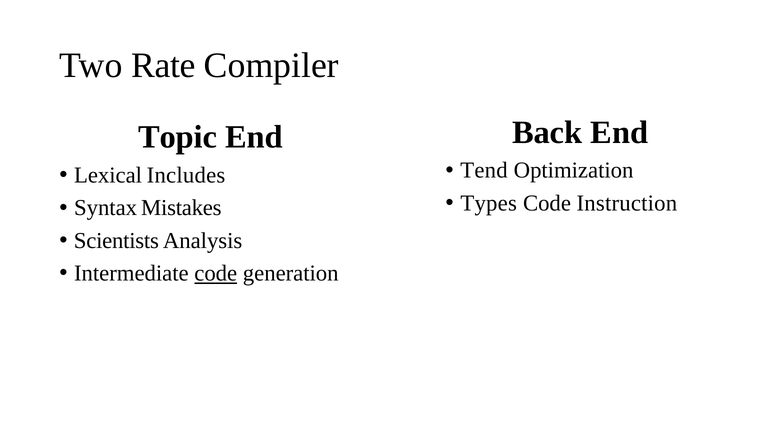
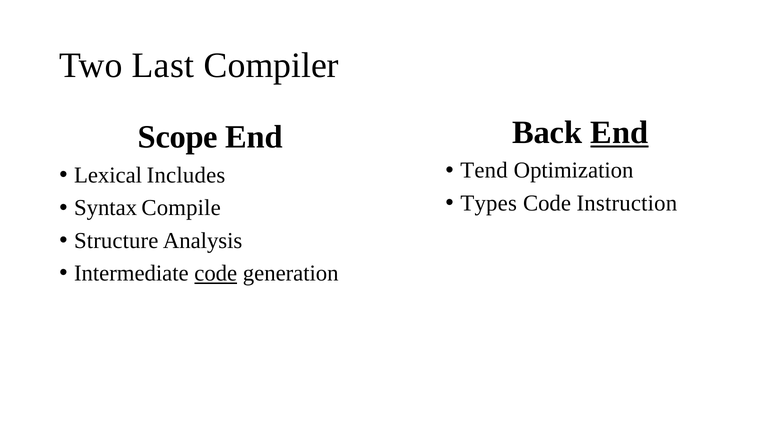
Rate: Rate -> Last (163, 66)
End underline: none -> present (619, 132)
Topic: Topic -> Scope (178, 137)
Mistakes: Mistakes -> Compile (181, 208)
Scientists: Scientists -> Structure (116, 241)
